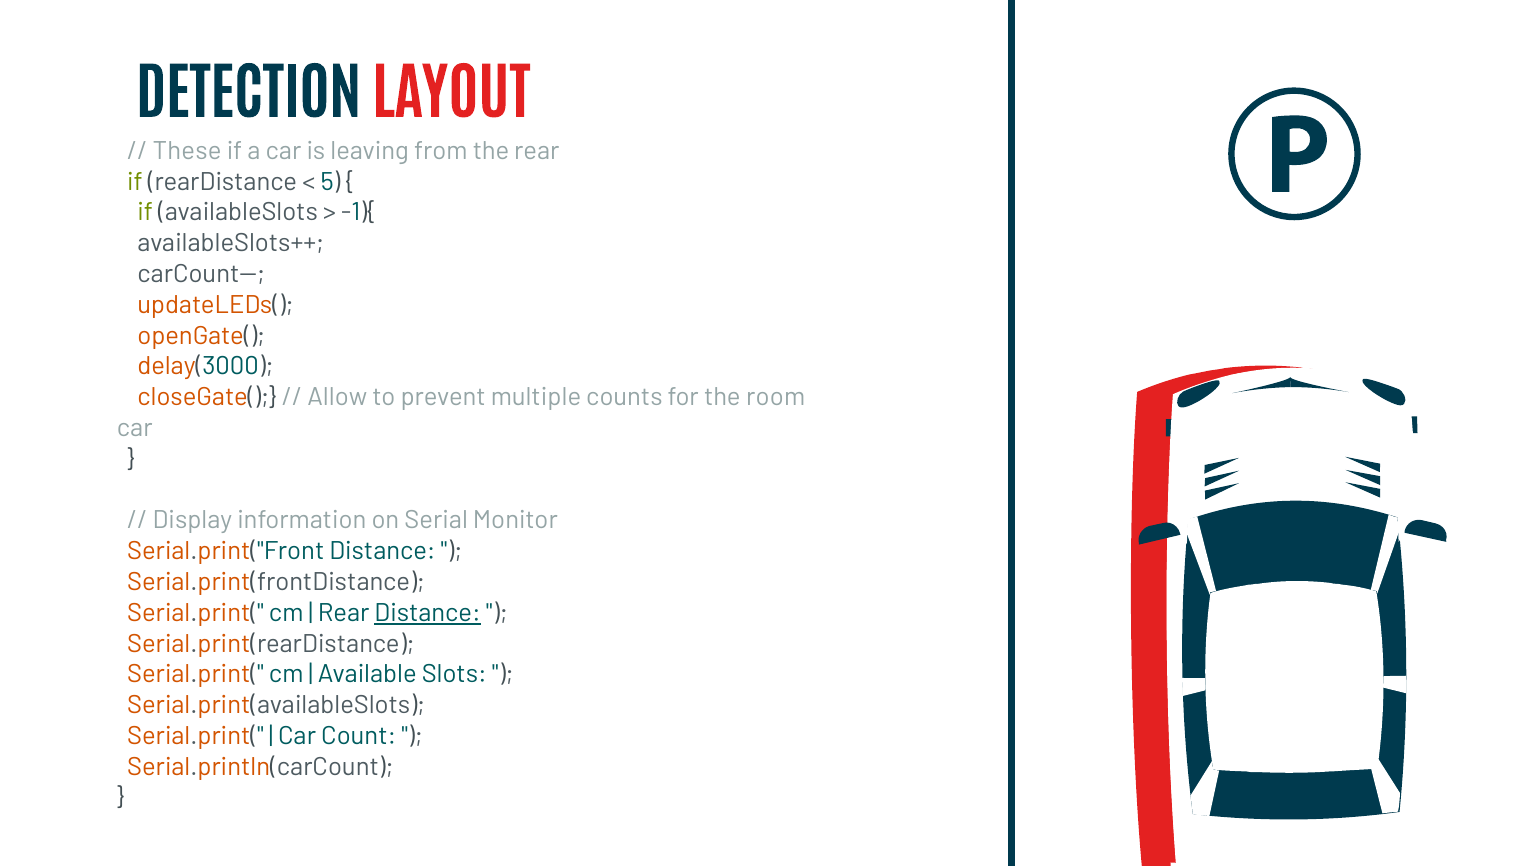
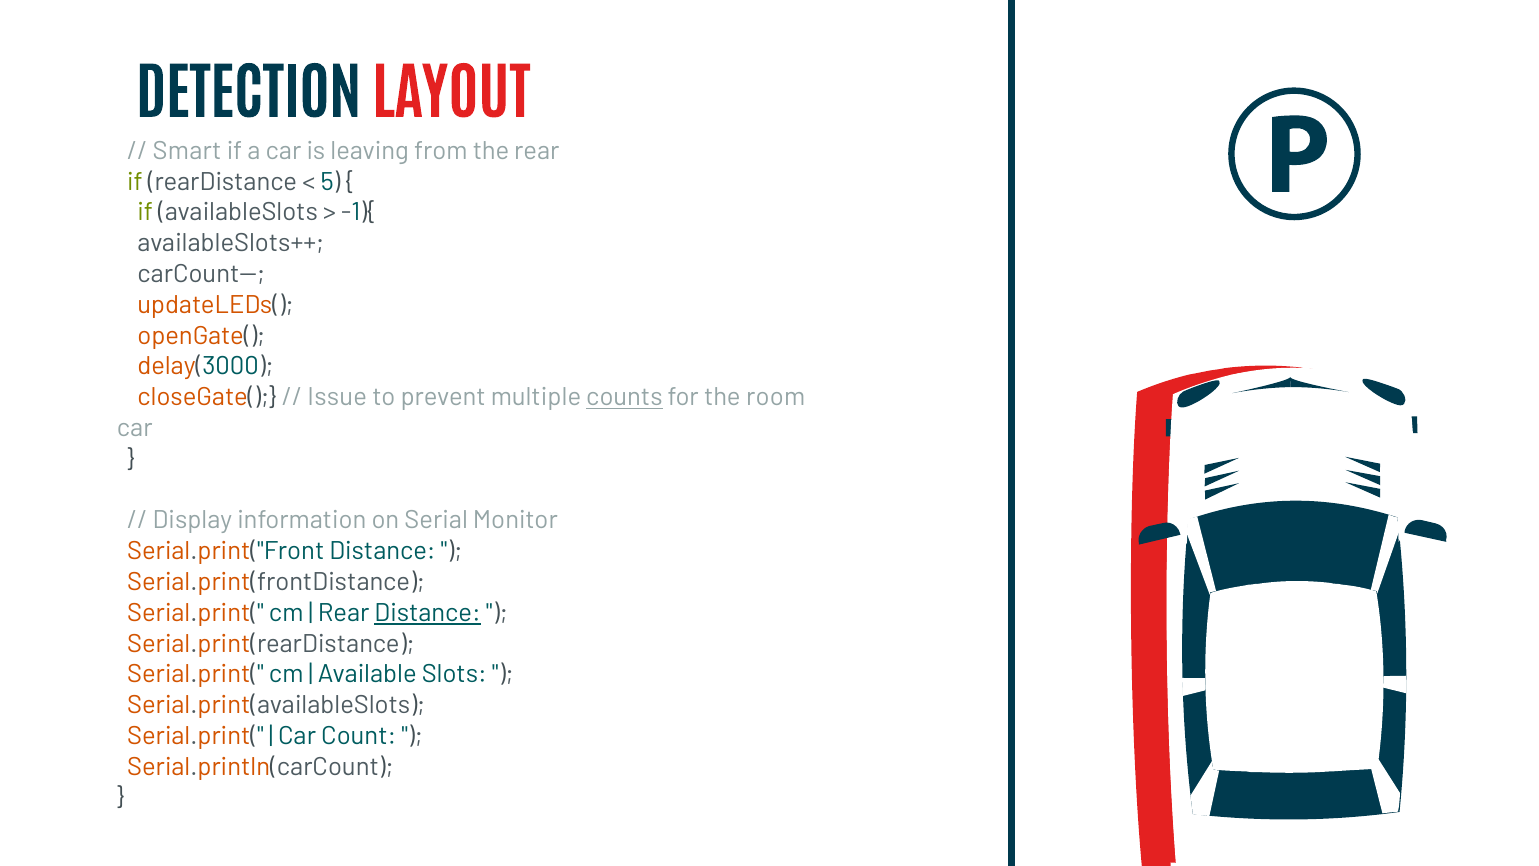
These: These -> Smart (187, 151)
Allow: Allow -> Issue (337, 397)
counts underline: none -> present (624, 397)
